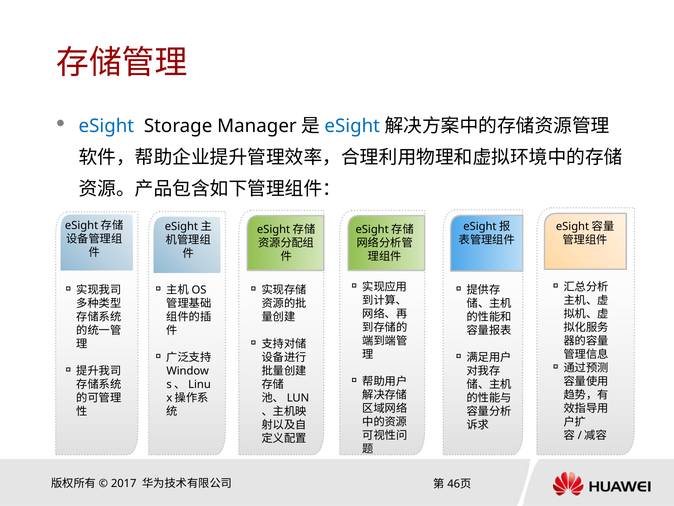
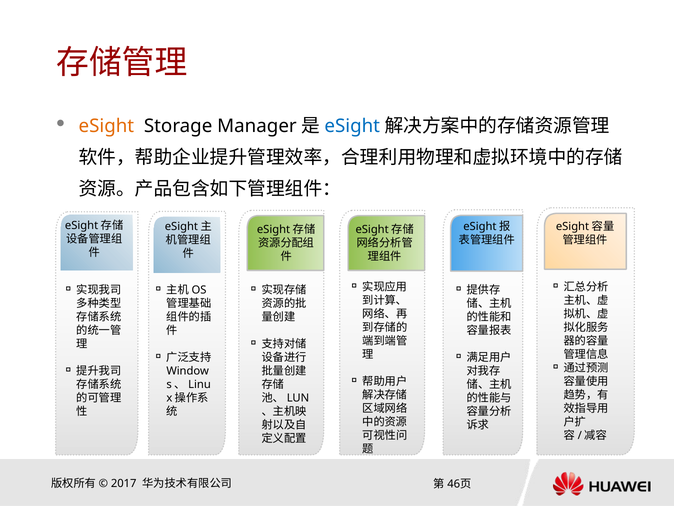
eSight colour: blue -> orange (106, 126)
